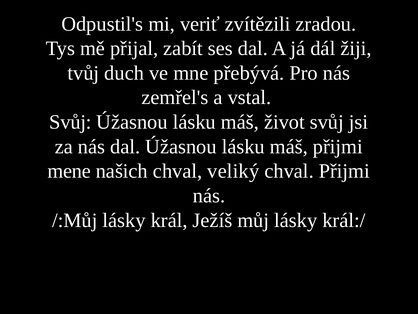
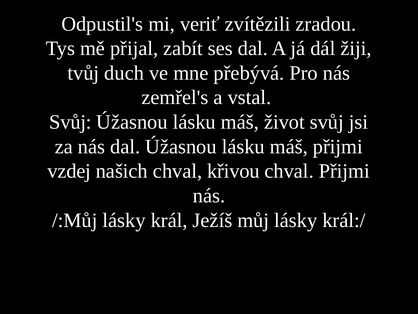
mene: mene -> vzdej (69, 171)
veliký: veliký -> křivou (233, 171)
